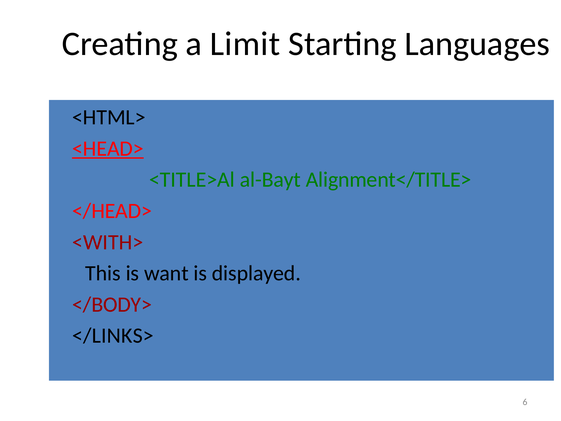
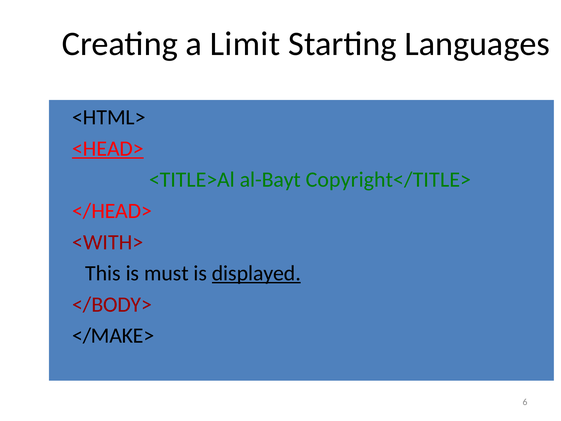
Alignment</TITLE>: Alignment</TITLE> -> Copyright</TITLE> (388, 180)
want: want -> must (166, 273)
displayed underline: none -> present (256, 273)
</LINKS>: </LINKS> -> </MAKE> (113, 336)
